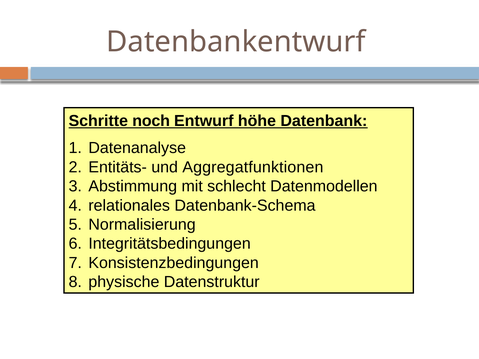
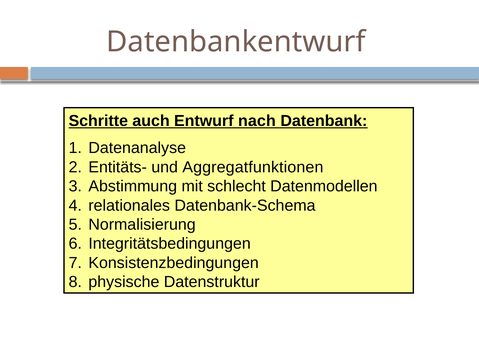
noch: noch -> auch (151, 121)
höhe: höhe -> nach (257, 121)
